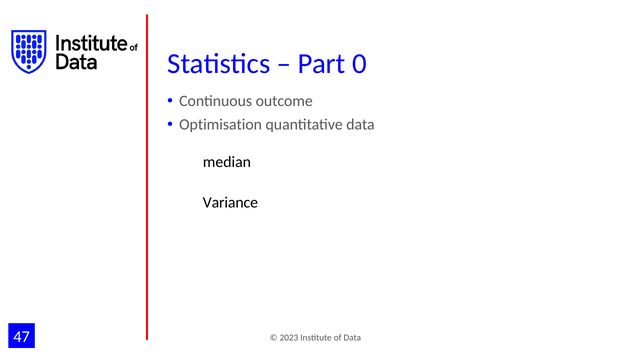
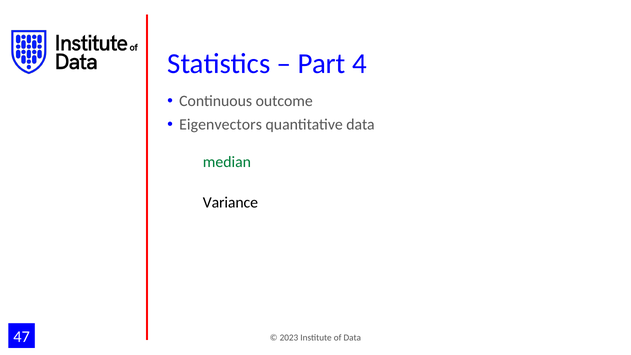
0: 0 -> 4 (360, 63)
Optimisation: Optimisation -> Eigenvectors (221, 125)
median colour: black -> green (227, 162)
